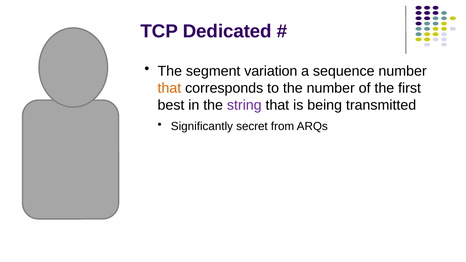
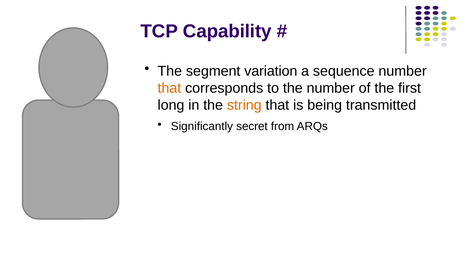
Dedicated: Dedicated -> Capability (227, 31)
best: best -> long (171, 105)
string colour: purple -> orange (244, 105)
